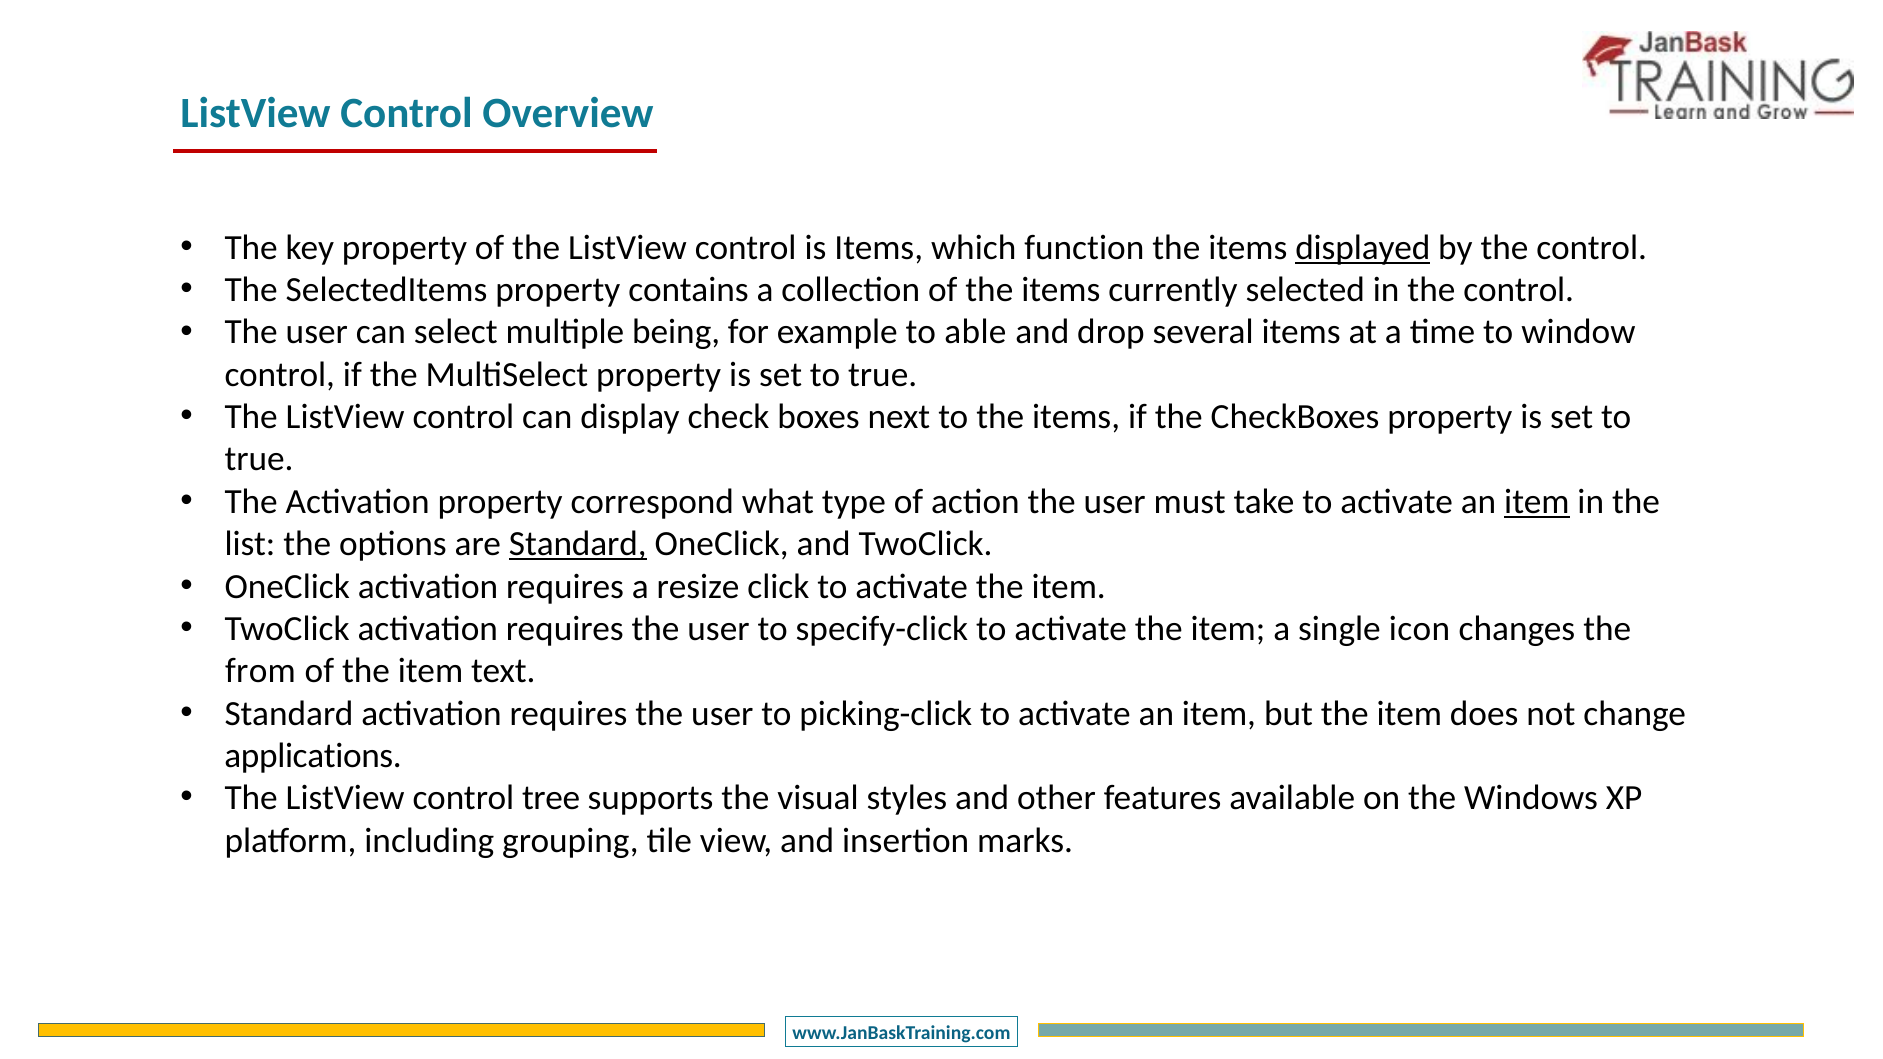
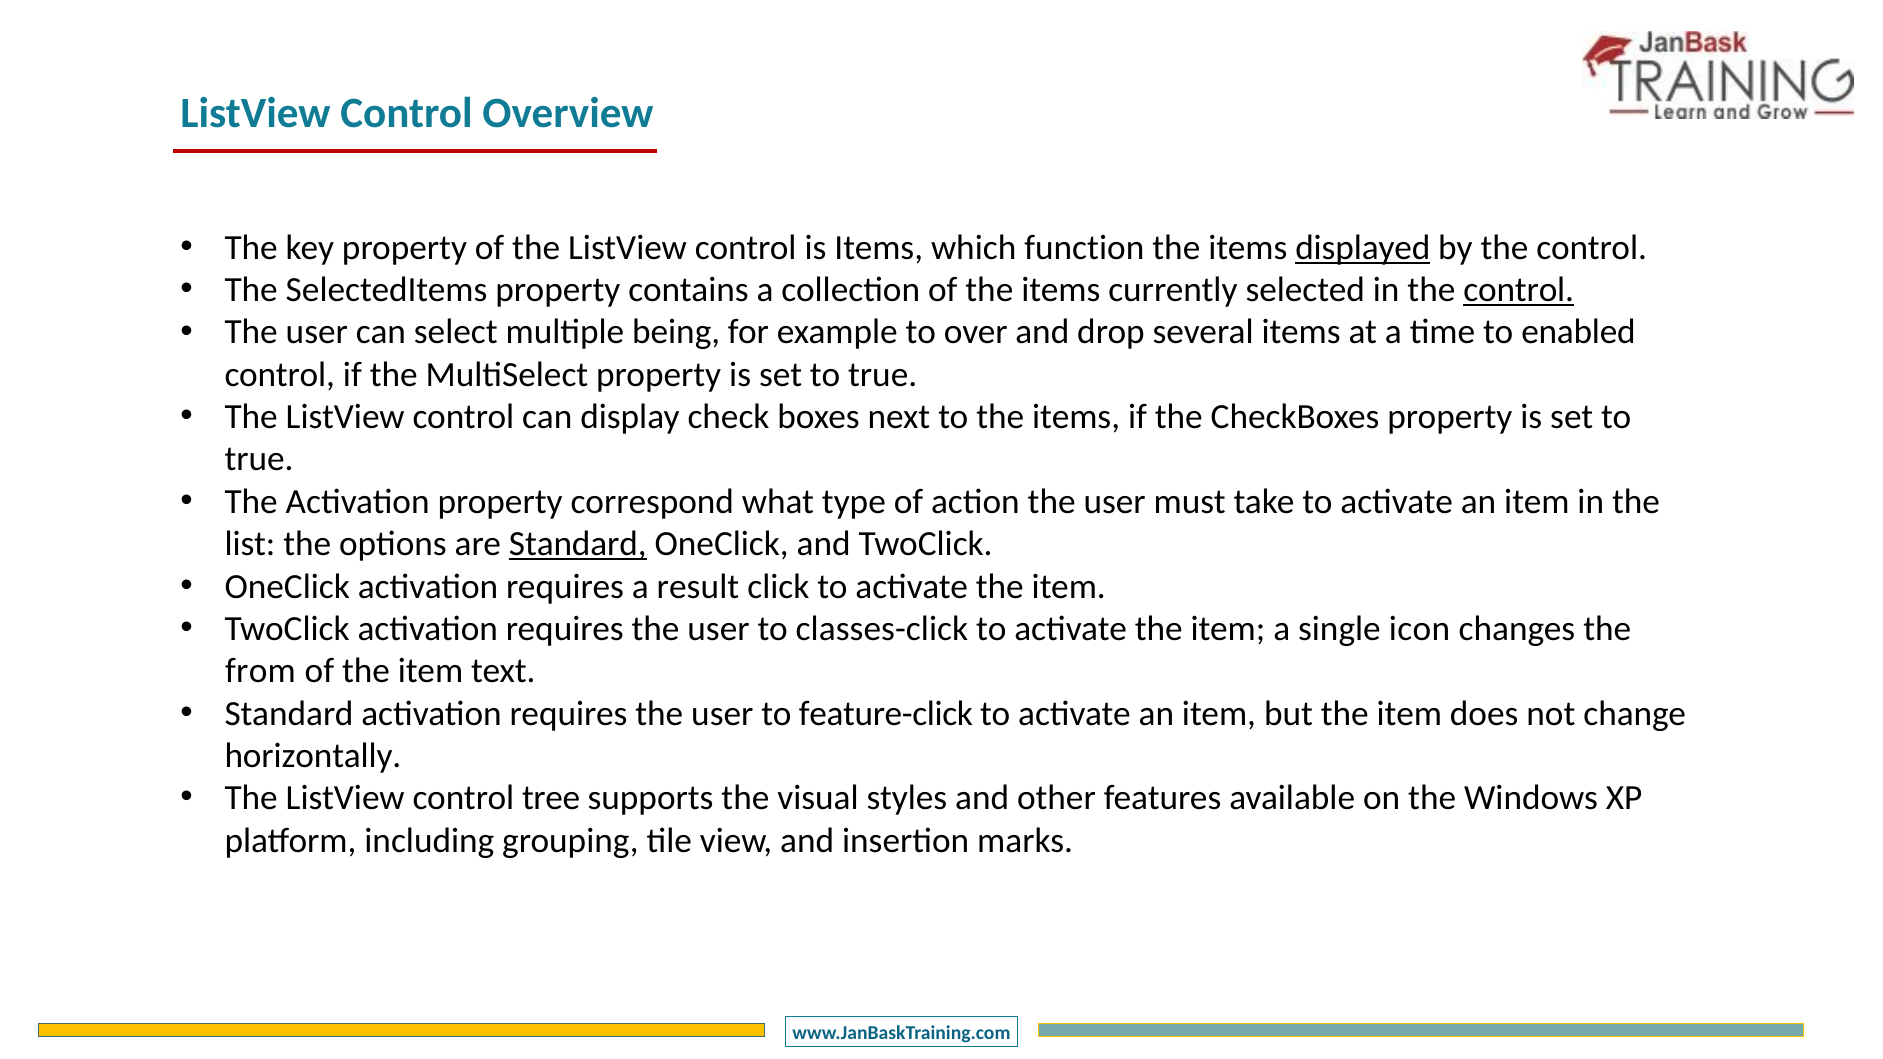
control underline: none -> present (1519, 290)
able: able -> over (976, 332)
window: window -> enabled (1578, 332)
item underline: present -> none (1537, 502)
resize: resize -> result (698, 587)
specify-click: specify-click -> classes-click (882, 629)
picking-click: picking-click -> feature-click (886, 714)
applications: applications -> horizontally (313, 756)
